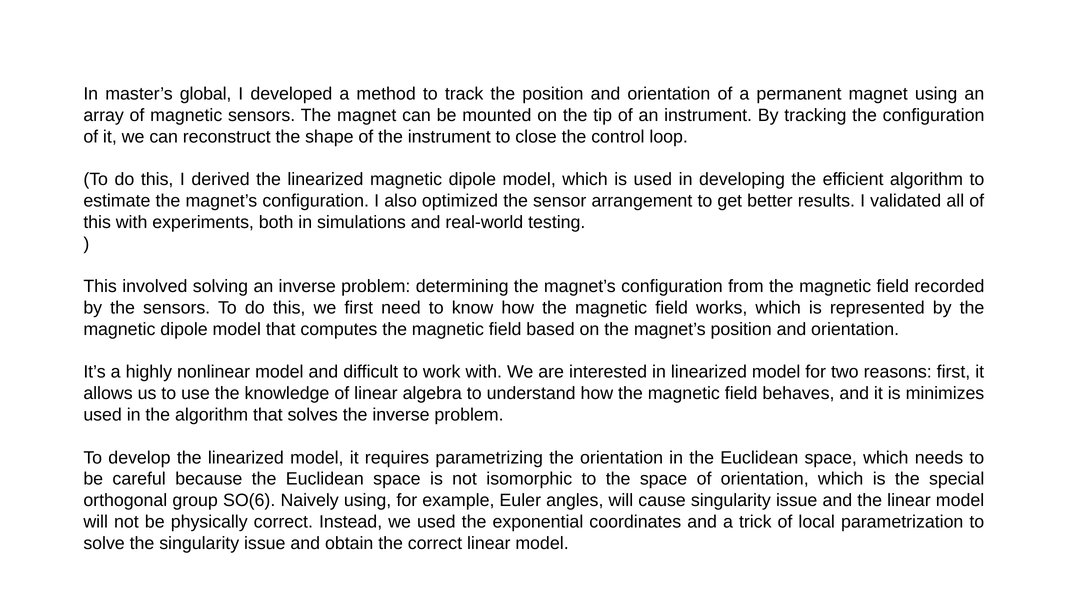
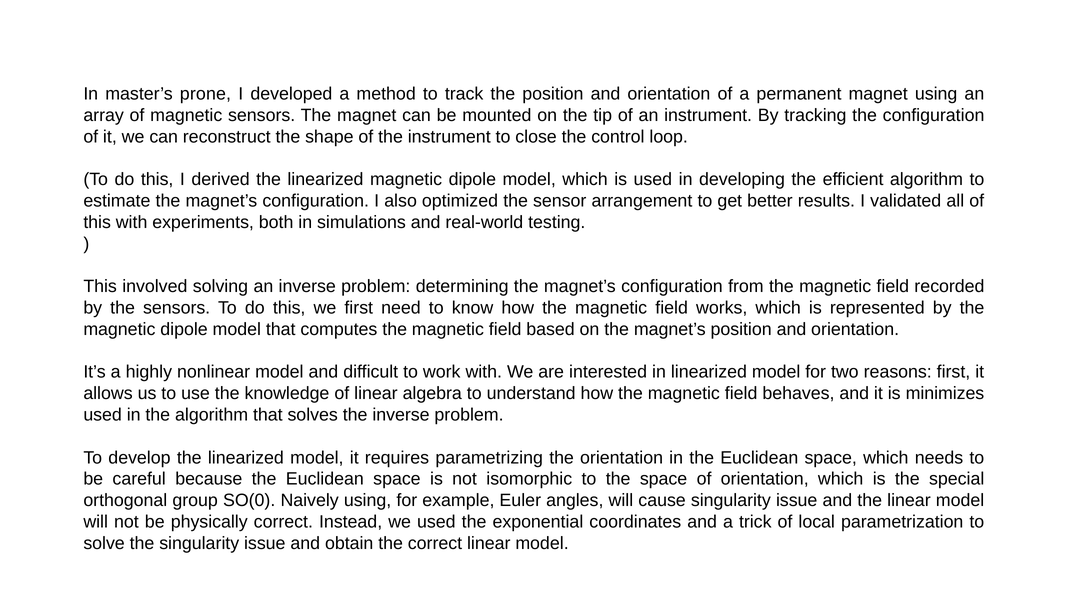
global: global -> prone (205, 94)
SO(6: SO(6 -> SO(0 (249, 500)
